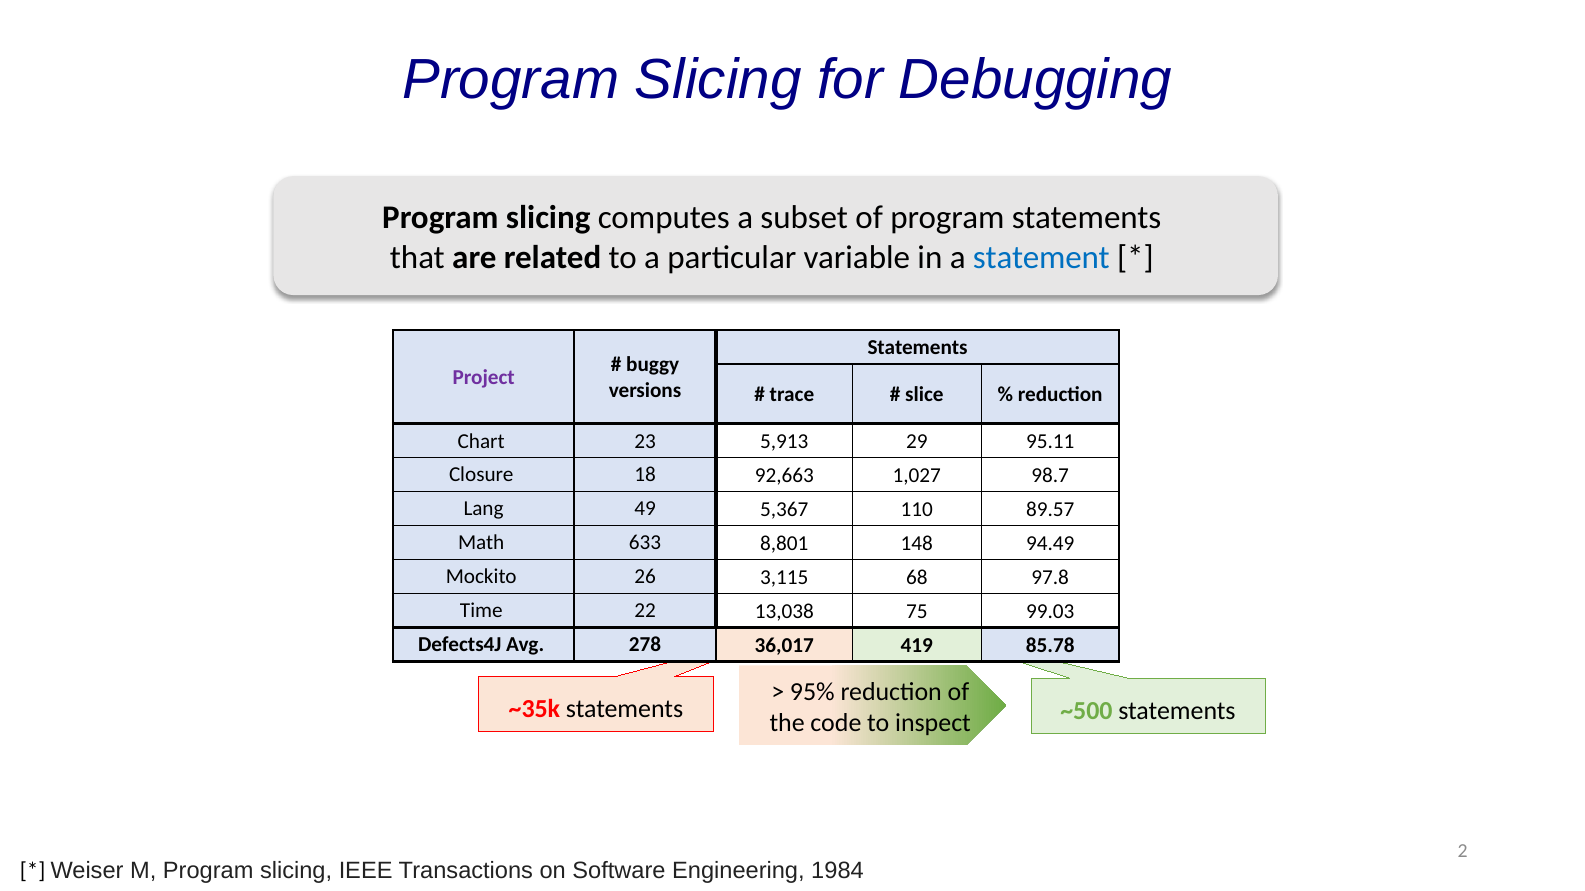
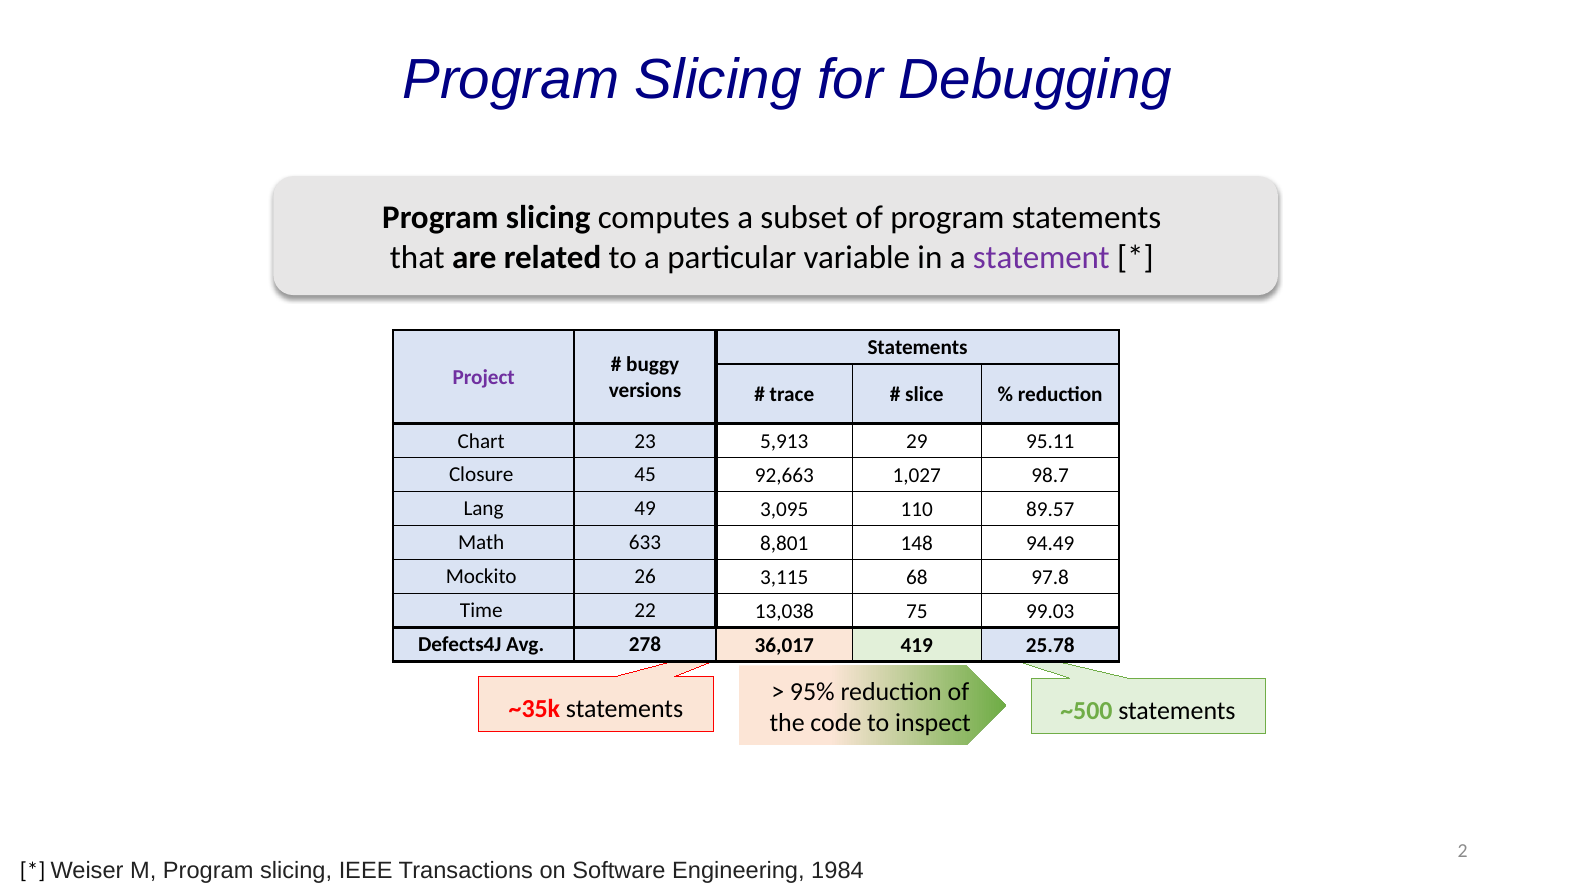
statement colour: blue -> purple (1041, 258)
18: 18 -> 45 (645, 475)
5,367: 5,367 -> 3,095 (784, 510)
85.78: 85.78 -> 25.78 (1050, 646)
